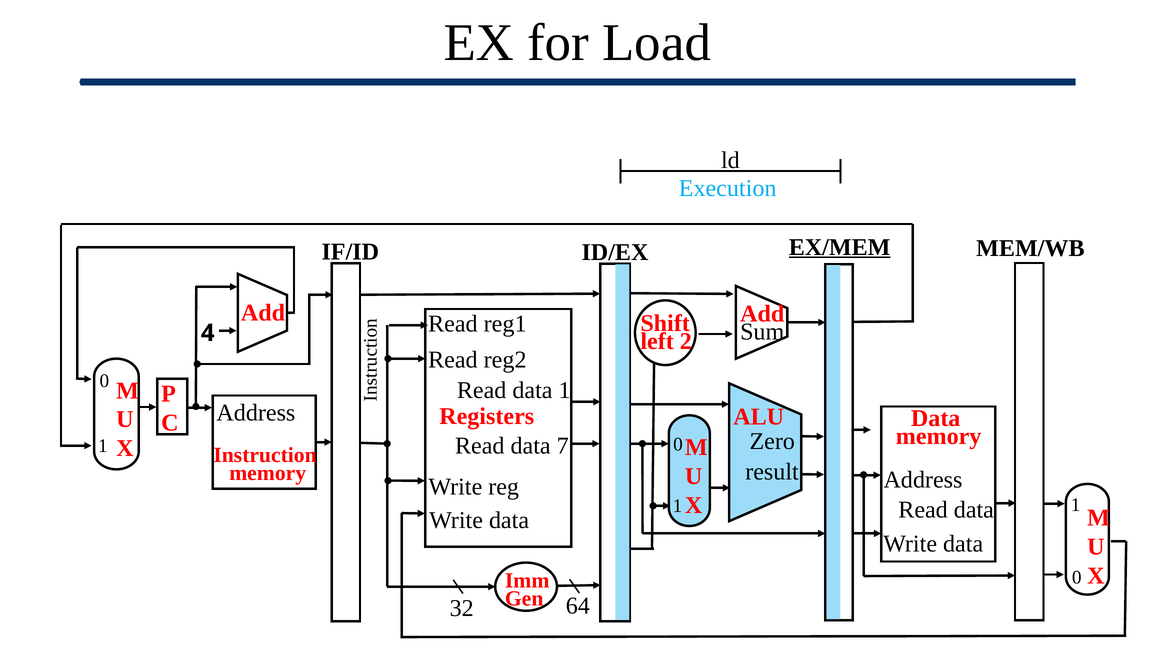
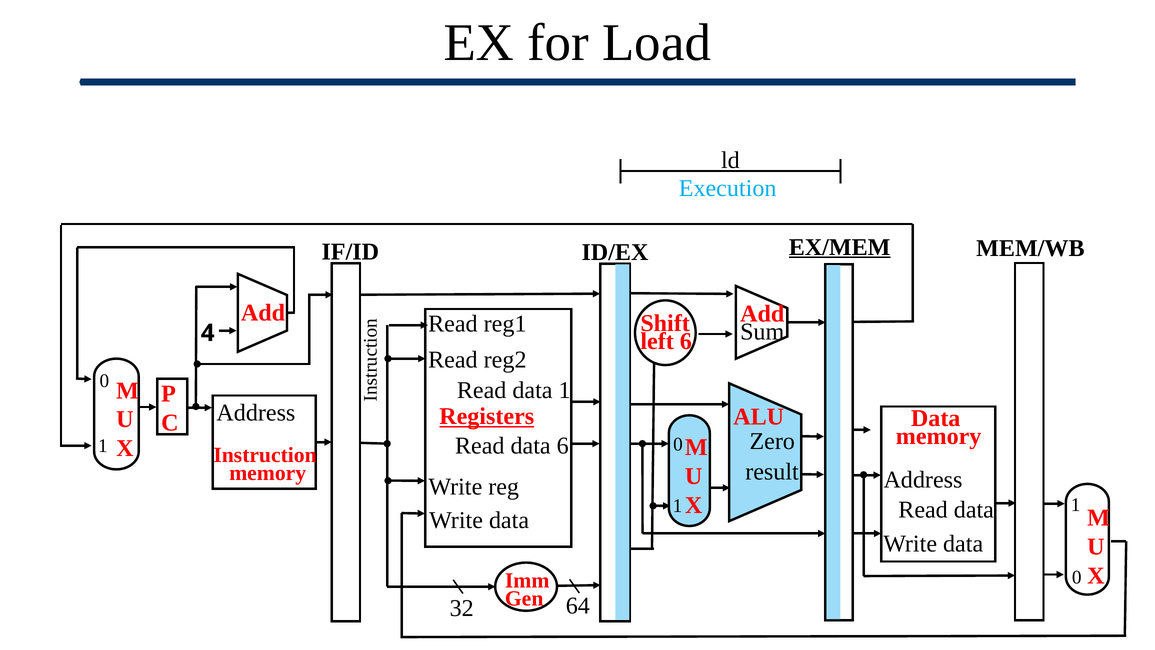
left 2: 2 -> 6 (686, 341)
Registers underline: none -> present (487, 416)
data 7: 7 -> 6 (563, 446)
